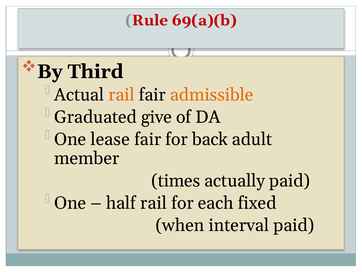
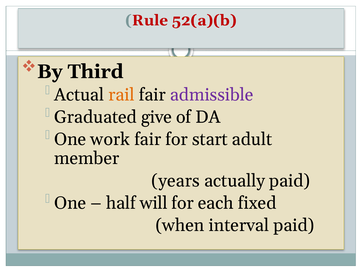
69(a)(b: 69(a)(b -> 52(a)(b (204, 20)
admissible colour: orange -> purple (212, 95)
lease: lease -> work (110, 139)
back: back -> start (210, 139)
times: times -> years (176, 180)
half rail: rail -> will (154, 203)
